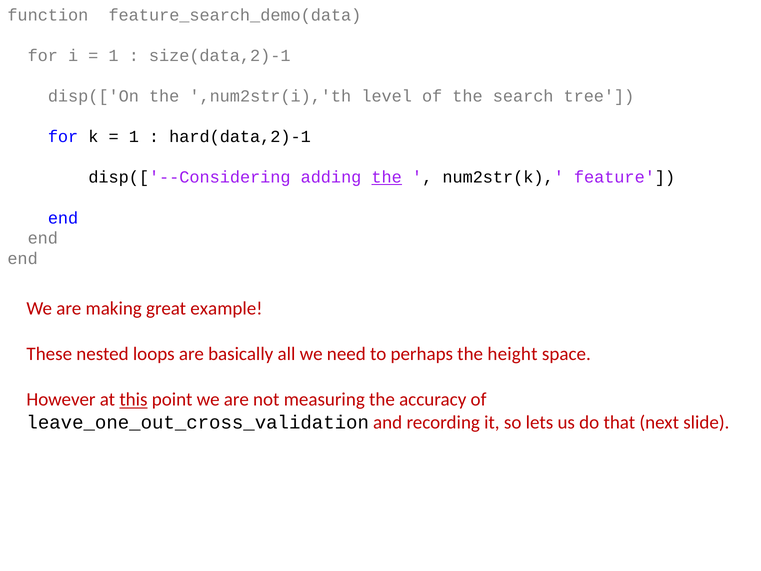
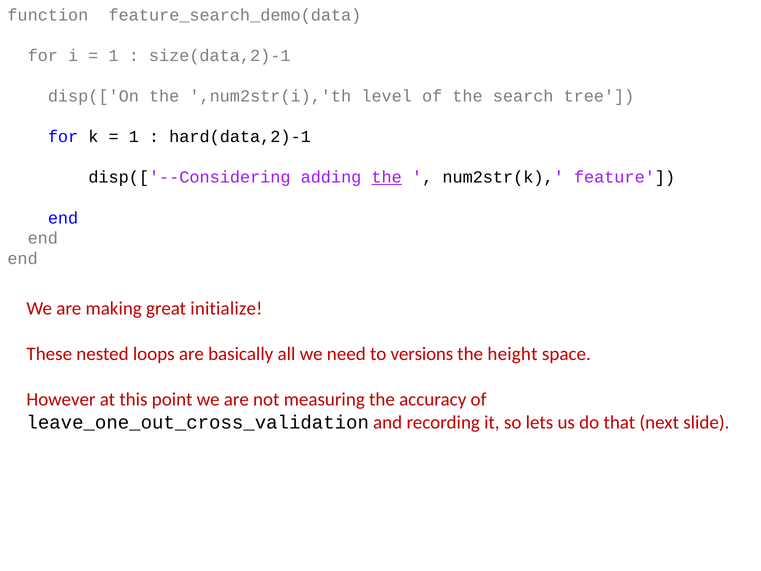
example: example -> initialize (226, 308)
perhaps: perhaps -> versions (422, 354)
this underline: present -> none (133, 400)
